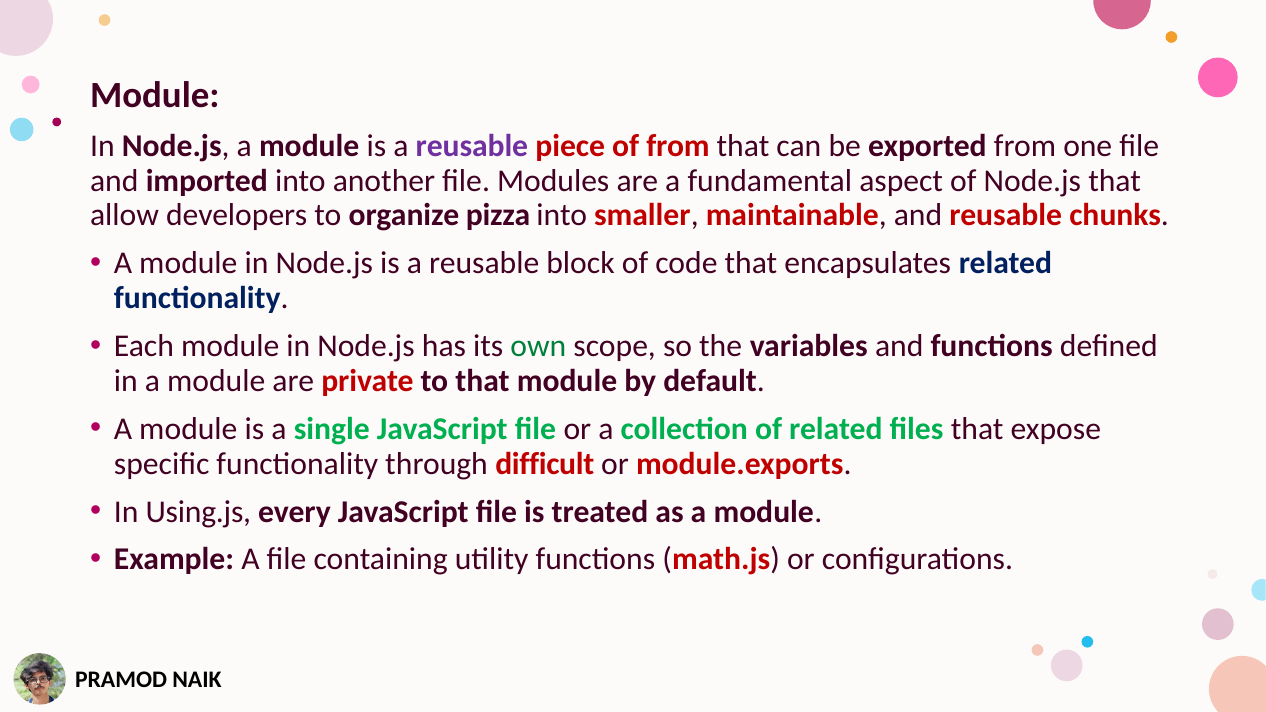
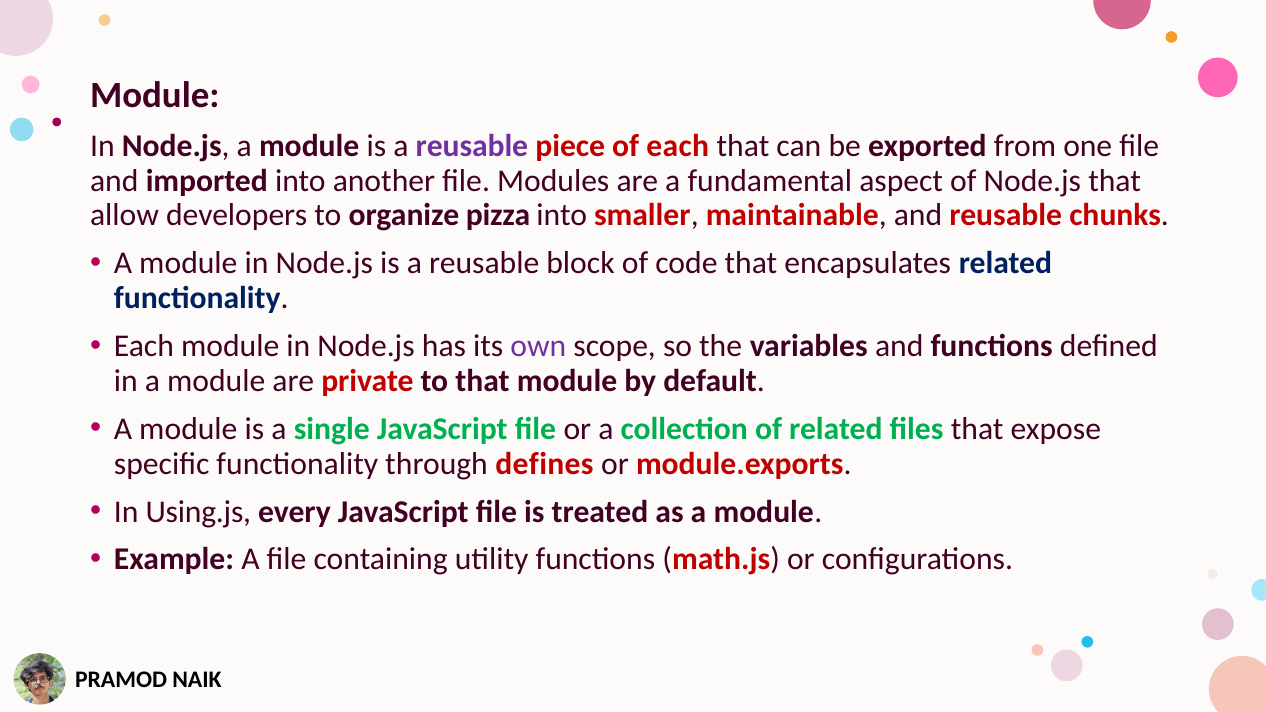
of from: from -> each (678, 146)
own colour: green -> purple (538, 346)
difficult: difficult -> defines (544, 464)
